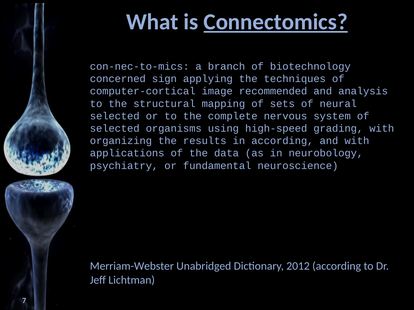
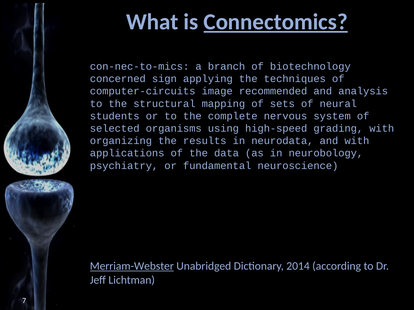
computer-cortical: computer-cortical -> computer-circuits (143, 91)
selected: selected -> students (115, 116)
in according: according -> neurodata (282, 141)
Merriam-Webster underline: none -> present (132, 267)
2012: 2012 -> 2014 (298, 267)
